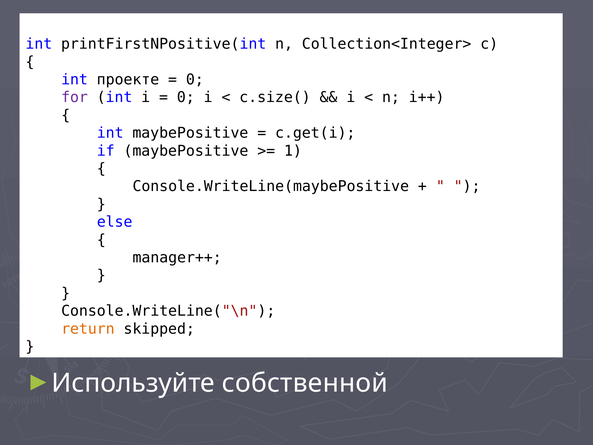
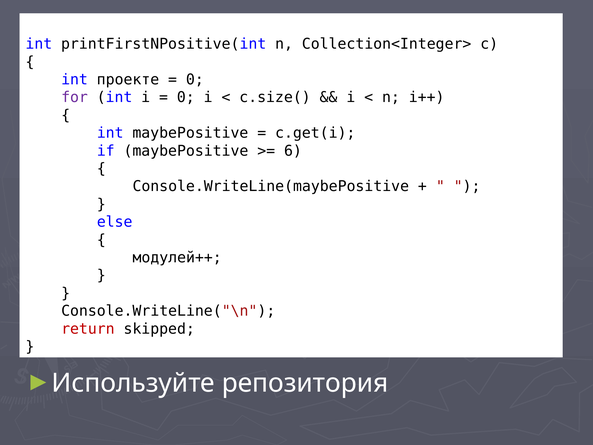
1: 1 -> 6 (293, 151)
manager++: manager++ -> модулей++ (177, 257)
return colour: orange -> red (88, 329)
собственной: собственной -> репозитория (305, 383)
